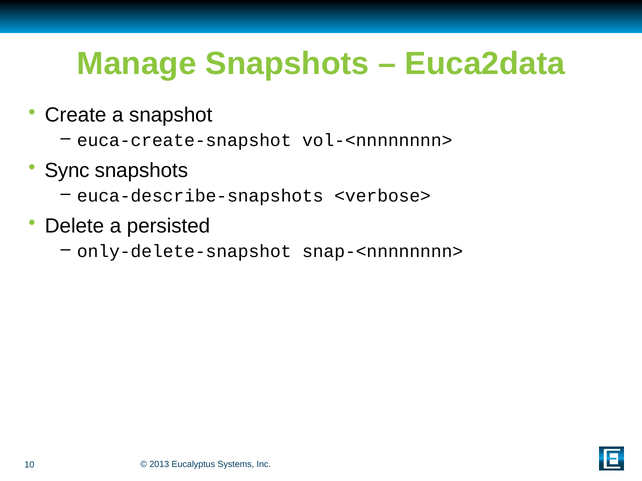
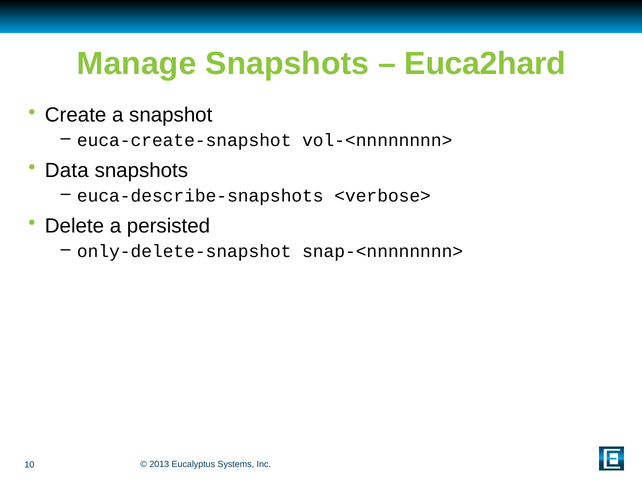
Euca2data: Euca2data -> Euca2hard (485, 64)
Sync: Sync -> Data (67, 171)
